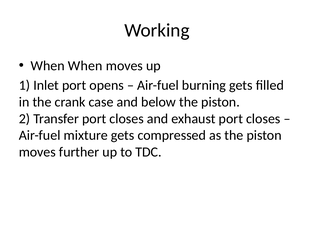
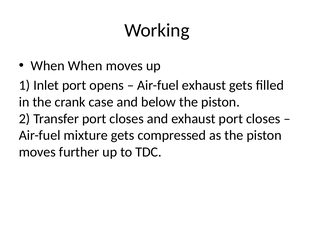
Air-fuel burning: burning -> exhaust (204, 85)
